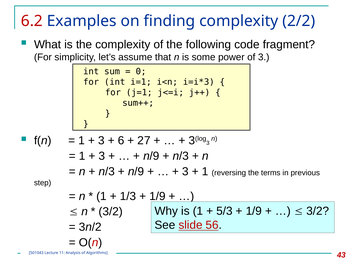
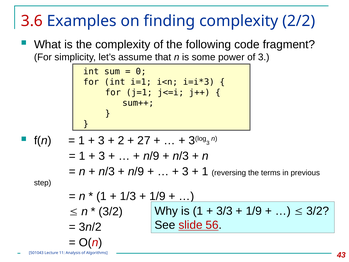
6.2: 6.2 -> 3.6 (32, 21)
6: 6 -> 2 (121, 140)
5/3: 5/3 -> 3/3 (224, 211)
